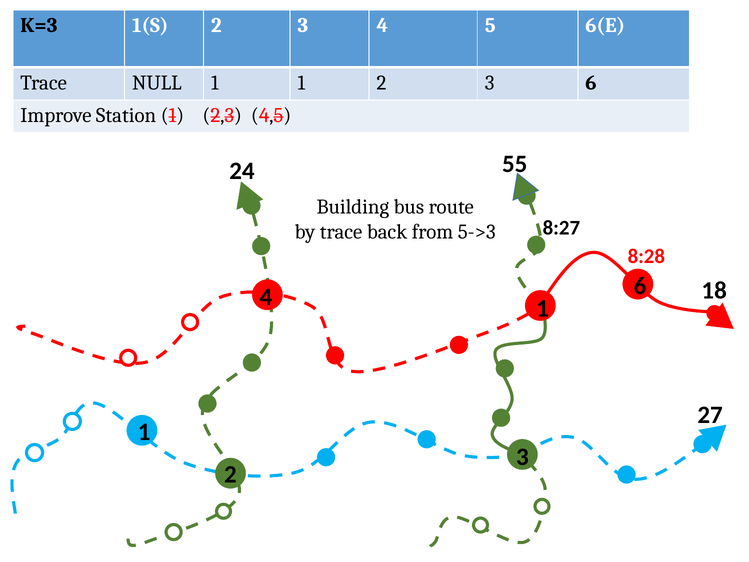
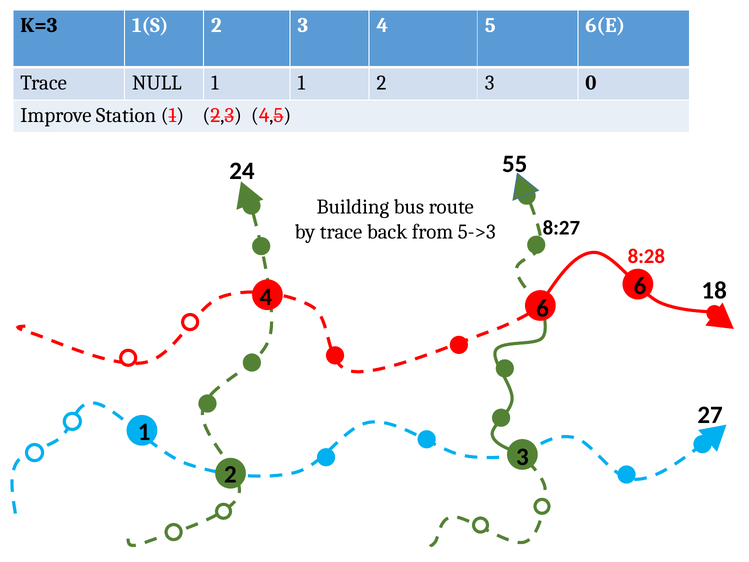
3 6: 6 -> 0 (591, 83)
4 1: 1 -> 6 (543, 308)
